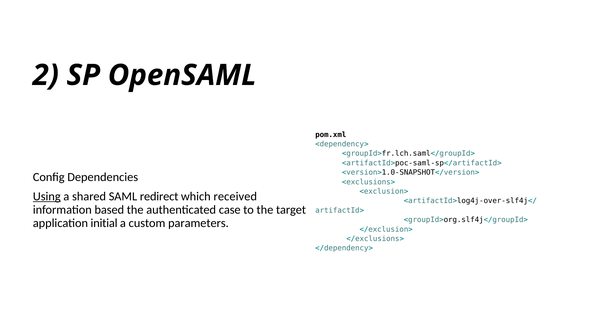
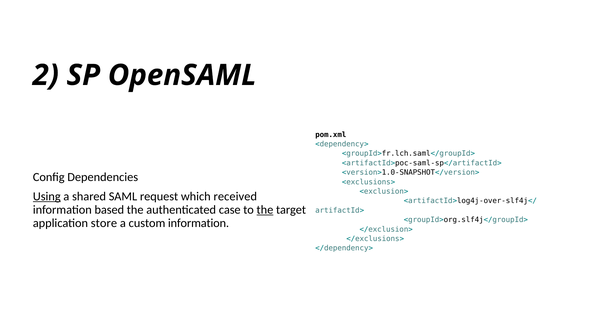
redirect: redirect -> request (159, 196)
the underline: none -> present (265, 210)
initial: initial -> store (104, 223)
custom parameters: parameters -> information (198, 223)
